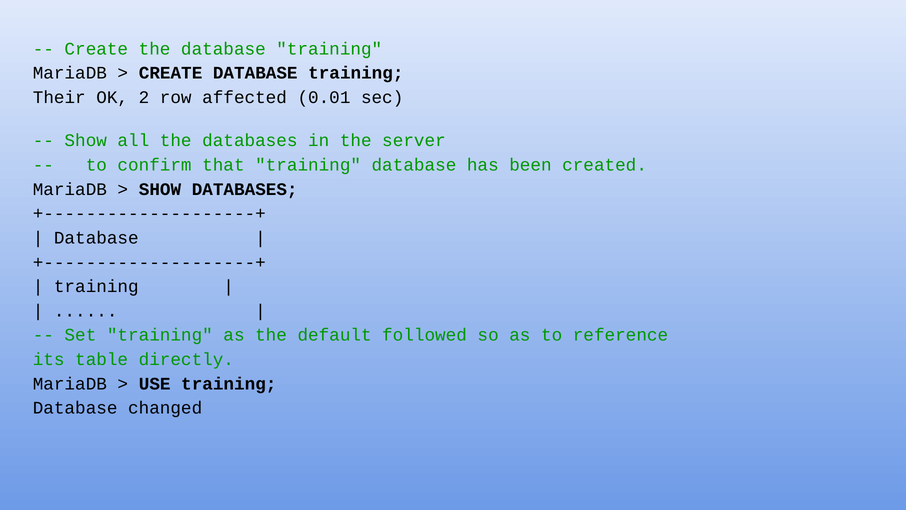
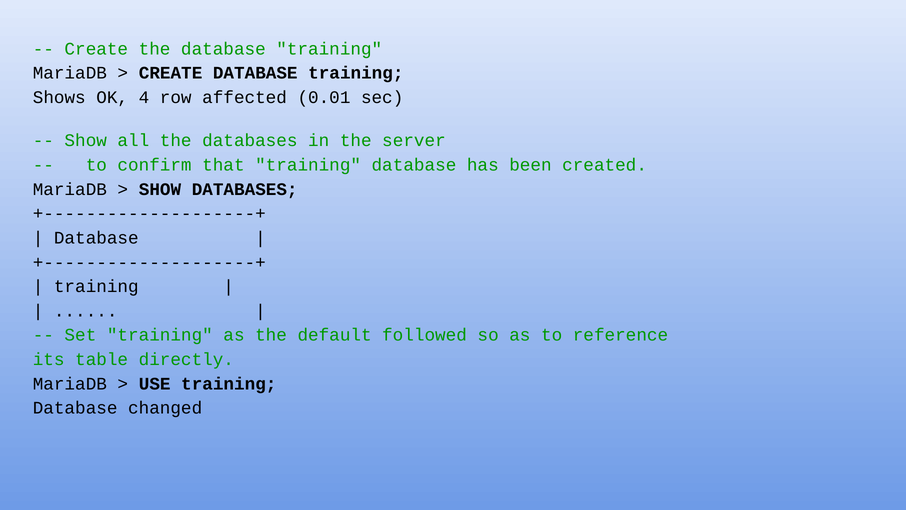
Their: Their -> Shows (59, 97)
2: 2 -> 4 (144, 97)
